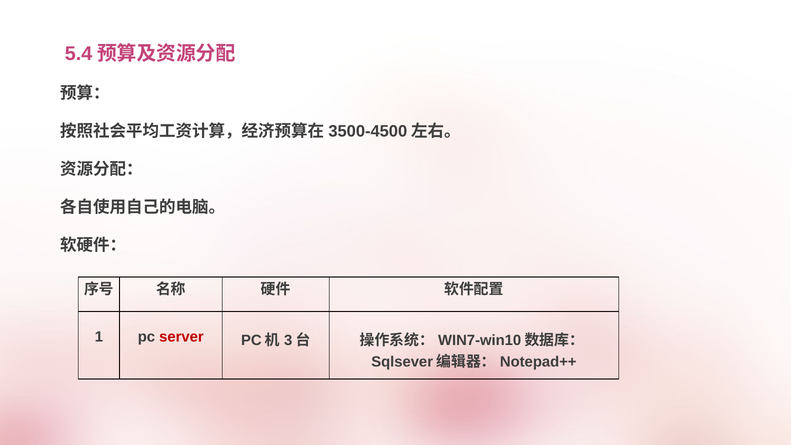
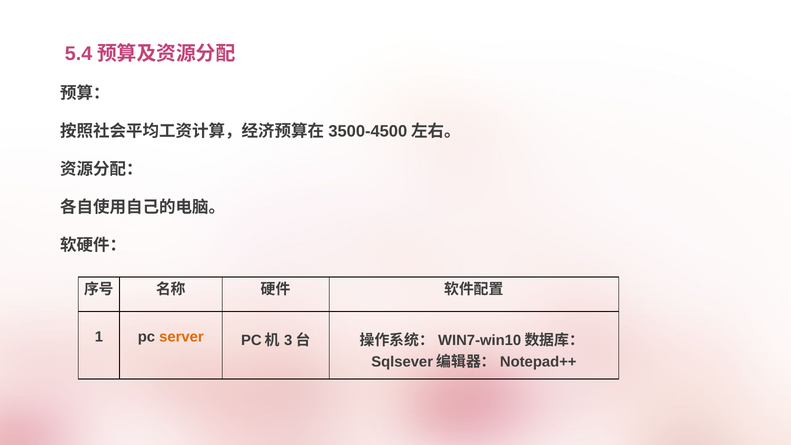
server colour: red -> orange (181, 337)
